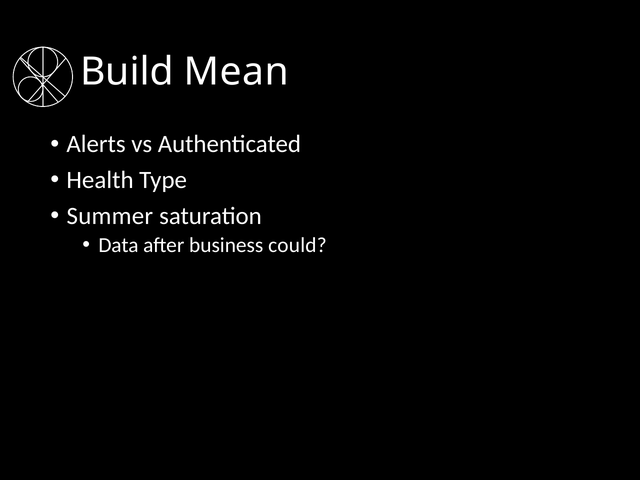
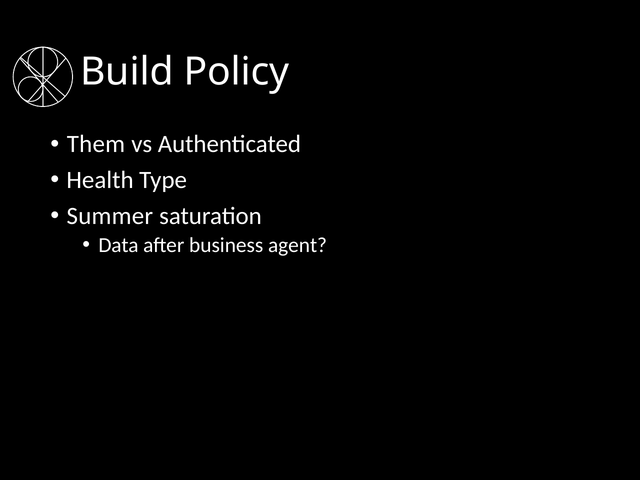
Mean: Mean -> Policy (237, 72)
Alerts: Alerts -> Them (96, 144)
could: could -> agent (298, 245)
